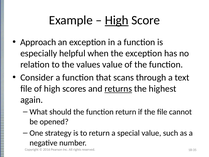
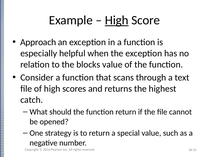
values: values -> blocks (88, 64)
returns underline: present -> none (118, 89)
again: again -> catch (32, 100)
